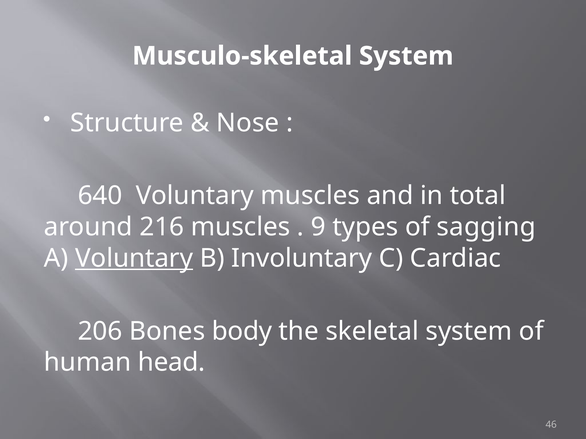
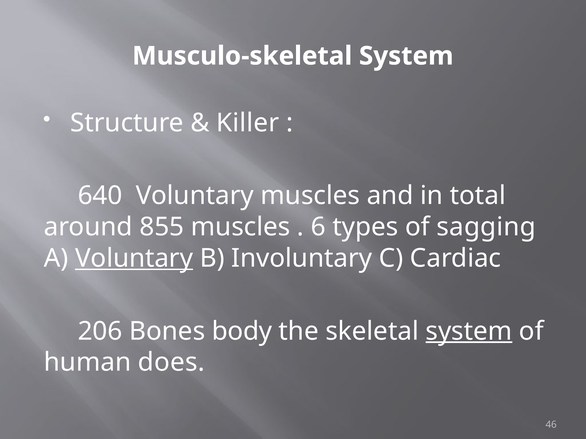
Nose: Nose -> Killer (248, 123)
216: 216 -> 855 (162, 227)
9: 9 -> 6 (318, 227)
system underline: none -> present (469, 331)
head: head -> does (171, 363)
